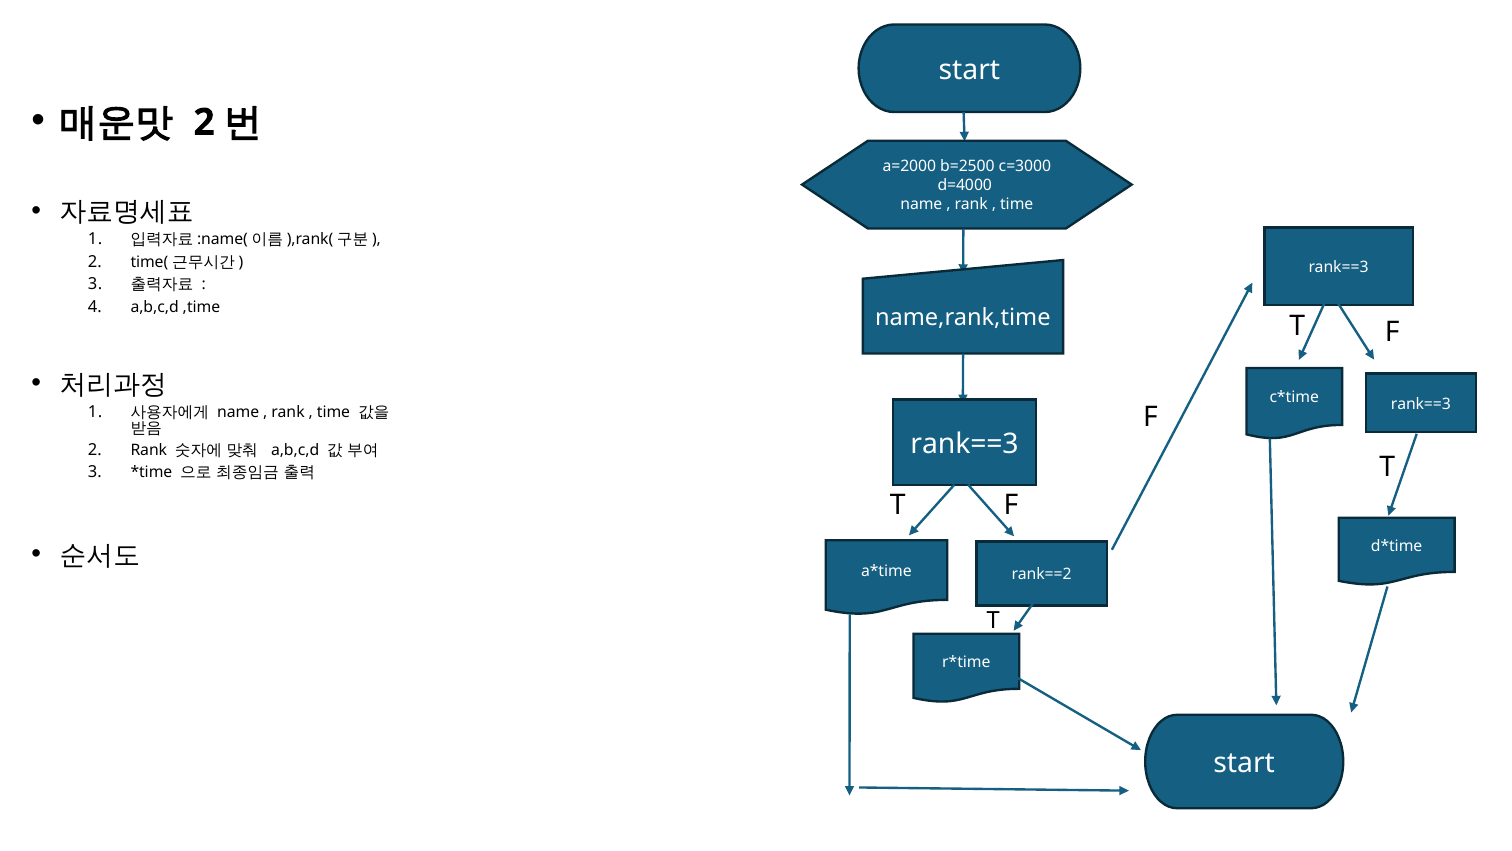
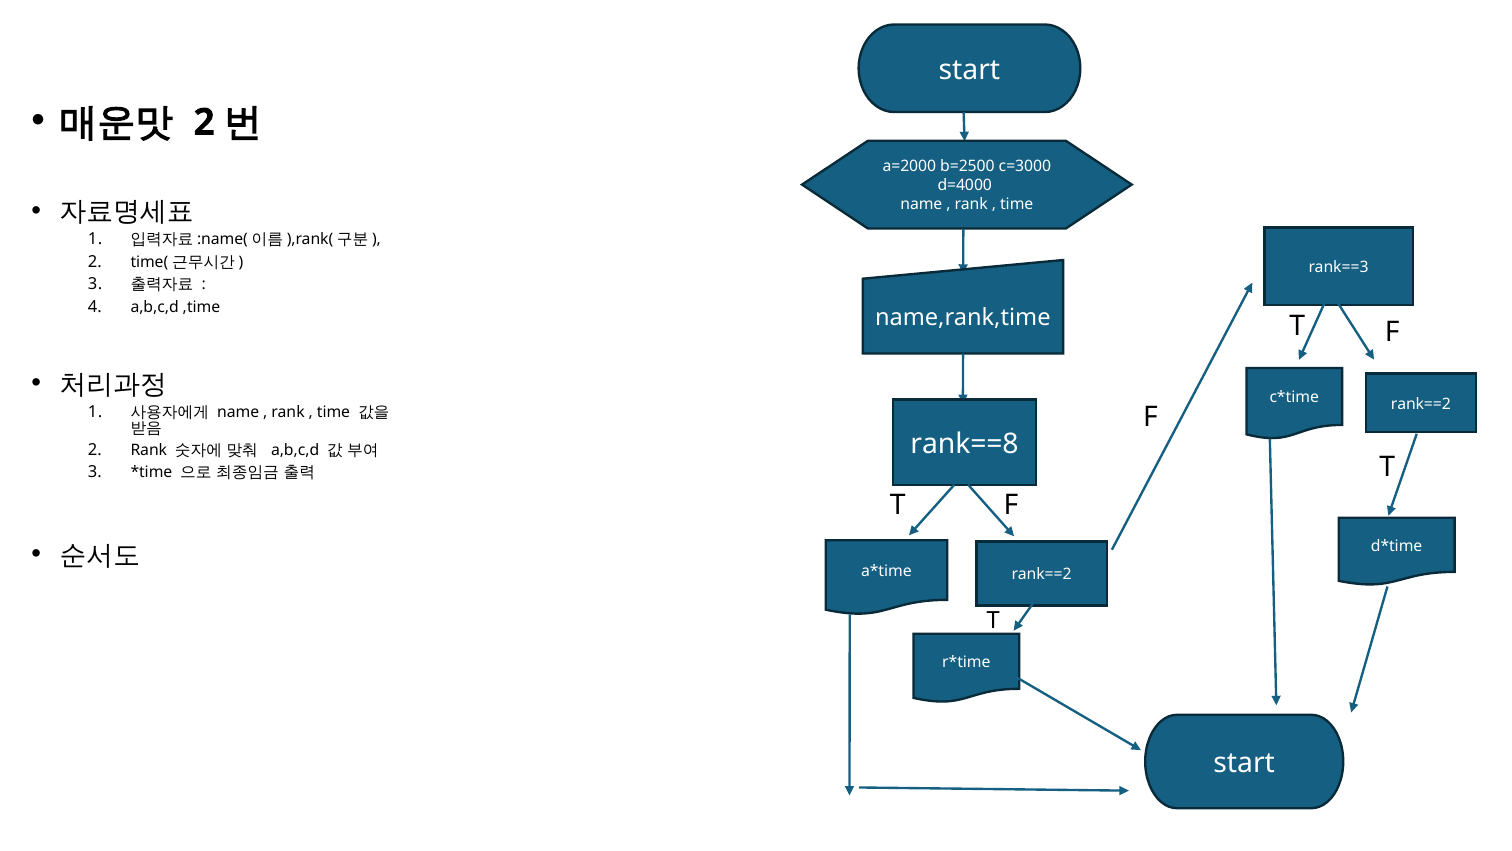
rank==3: rank==3 -> rank==2 (1421, 404)
rank==3: rank==3 -> rank==8 (965, 444)
